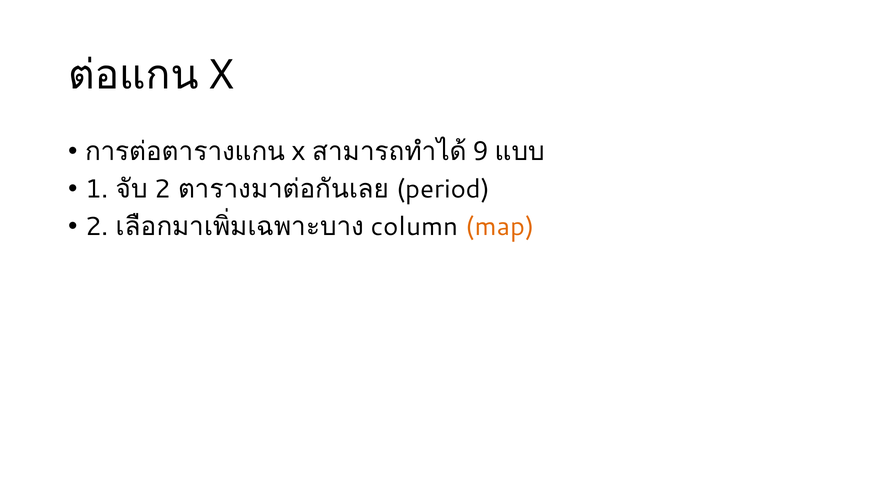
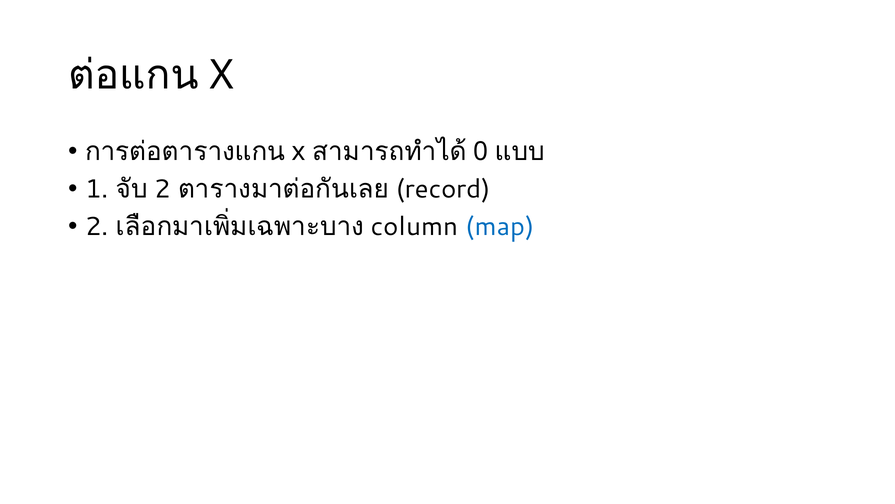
9: 9 -> 0 (481, 151)
period: period -> record (443, 189)
map colour: orange -> blue (500, 226)
